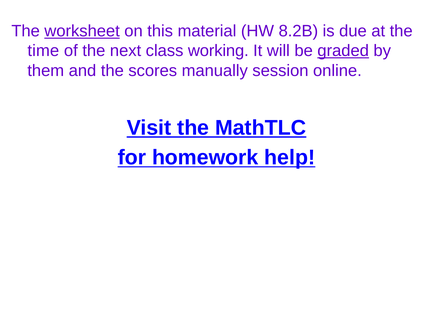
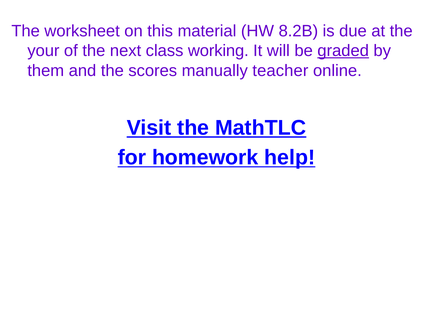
worksheet underline: present -> none (82, 31)
time: time -> your (43, 51)
session: session -> teacher (280, 71)
